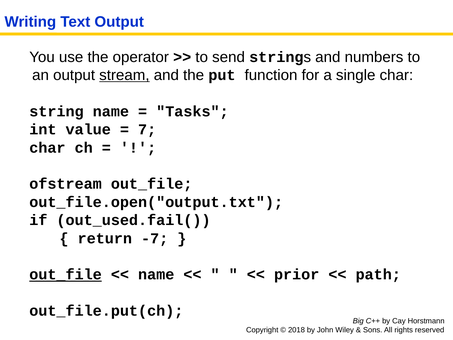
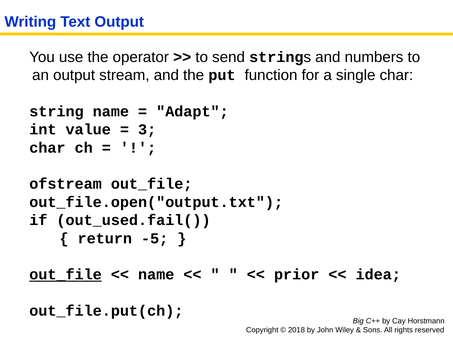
stream underline: present -> none (124, 75)
Tasks: Tasks -> Adapt (192, 111)
7: 7 -> 3 (147, 129)
-7: -7 -> -5 (155, 238)
path: path -> idea (378, 274)
